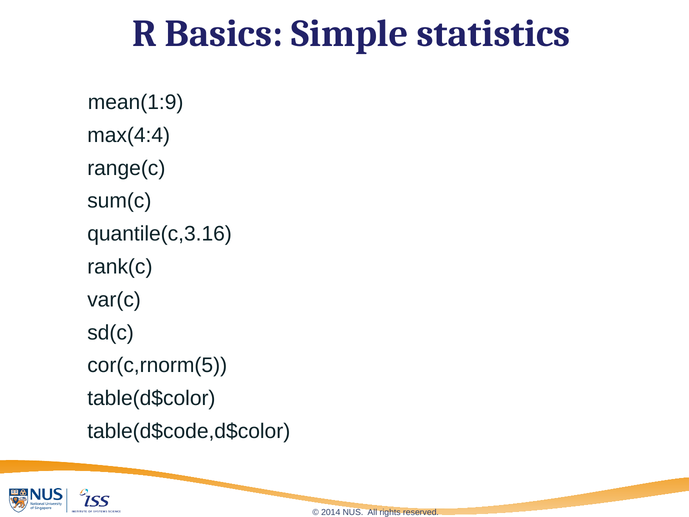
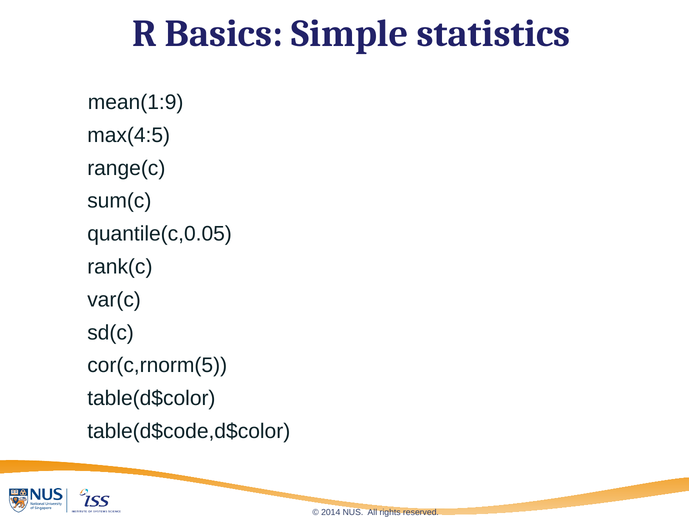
max(4:4: max(4:4 -> max(4:5 (129, 135)
quantile(c,3.16: quantile(c,3.16 -> quantile(c,0.05 (160, 234)
